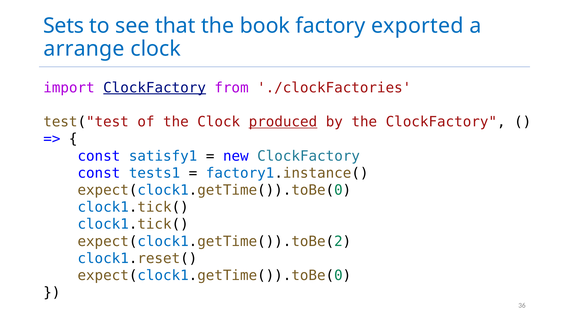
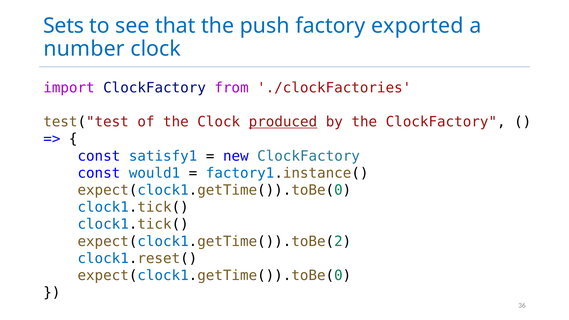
book: book -> push (265, 26)
arrange: arrange -> number (84, 49)
ClockFactory underline: present -> none (155, 88)
tests1: tests1 -> would1 (155, 173)
